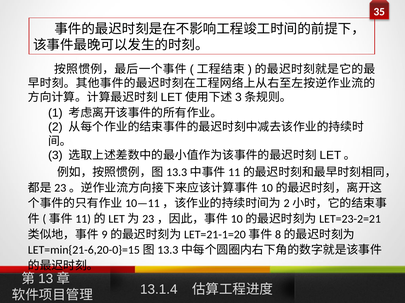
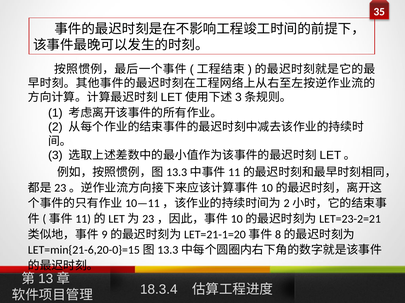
13.1.4: 13.1.4 -> 18.3.4 (159, 290)
